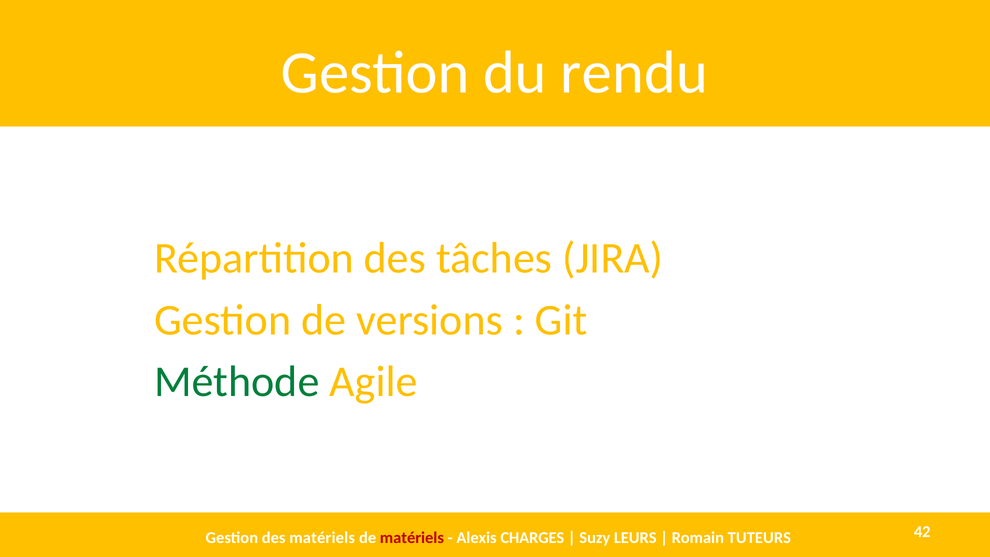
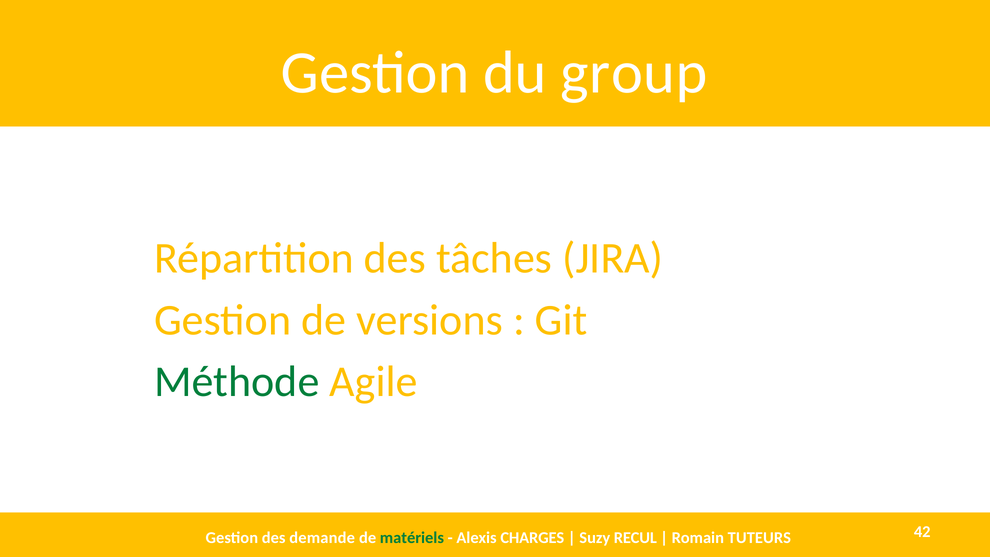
rendu: rendu -> group (634, 73)
des matériels: matériels -> demande (322, 538)
matériels colour: red -> green (412, 538)
LEURS: LEURS -> RECUL (635, 538)
